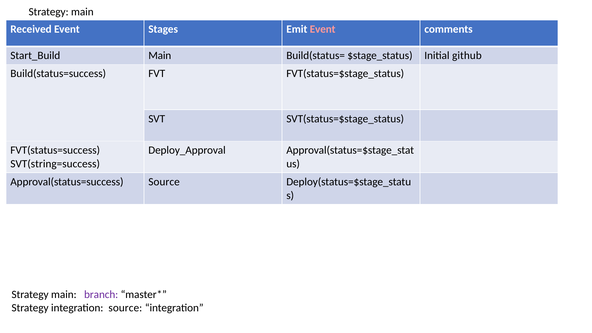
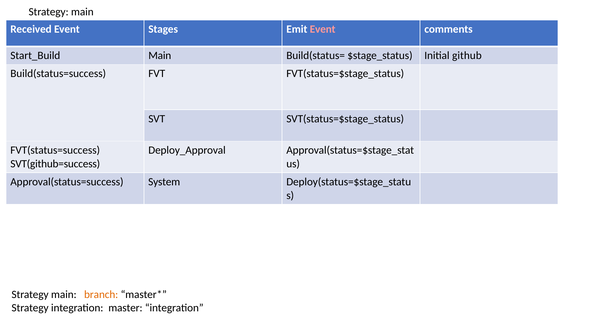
SVT(string=success: SVT(string=success -> SVT(github=success (55, 164)
Approval(status=success Source: Source -> System (164, 182)
branch colour: purple -> orange (101, 294)
integration source: source -> master (125, 308)
